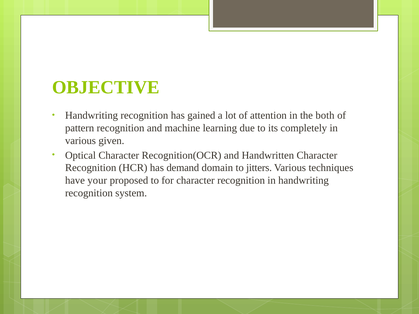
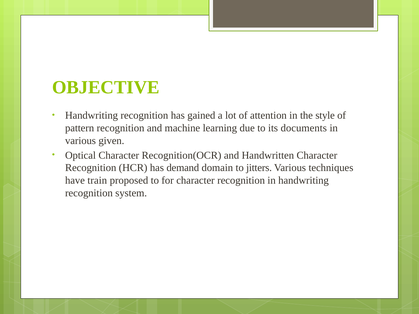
both: both -> style (325, 116)
completely: completely -> documents (304, 128)
your: your -> train (97, 181)
